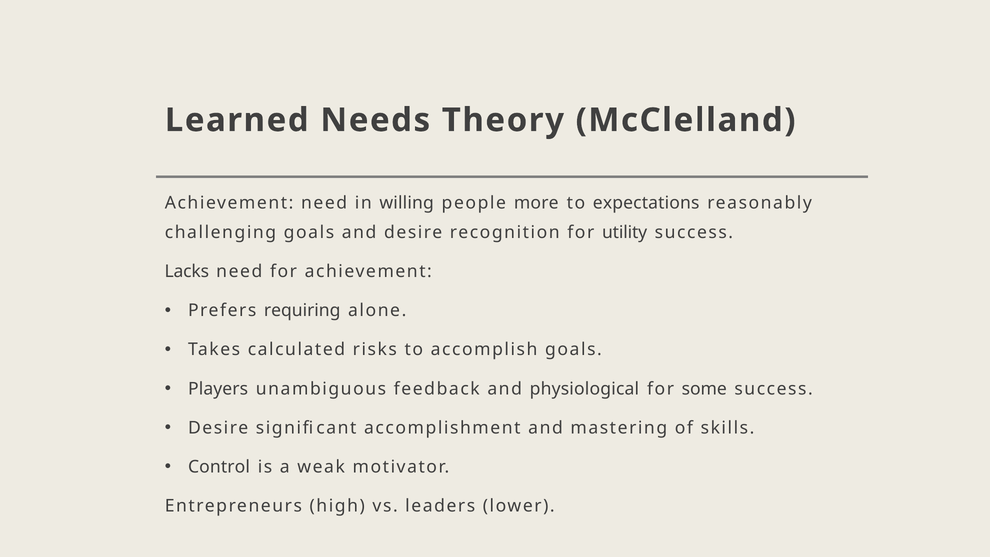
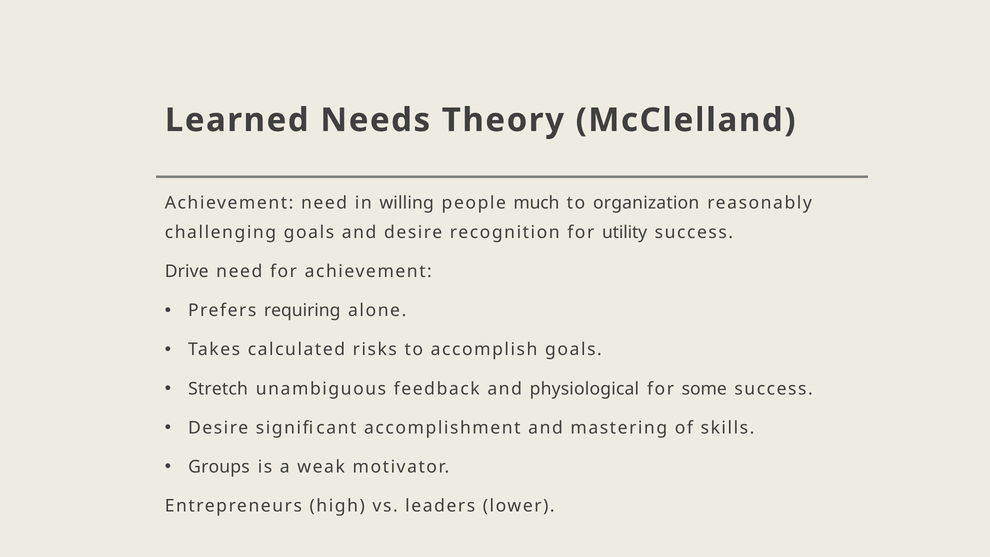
more: more -> much (536, 203)
expectations: expectations -> organization (646, 203)
Lacks: Lacks -> Drive (187, 272)
Players: Players -> Stretch (218, 389)
Control: Control -> Groups (219, 467)
